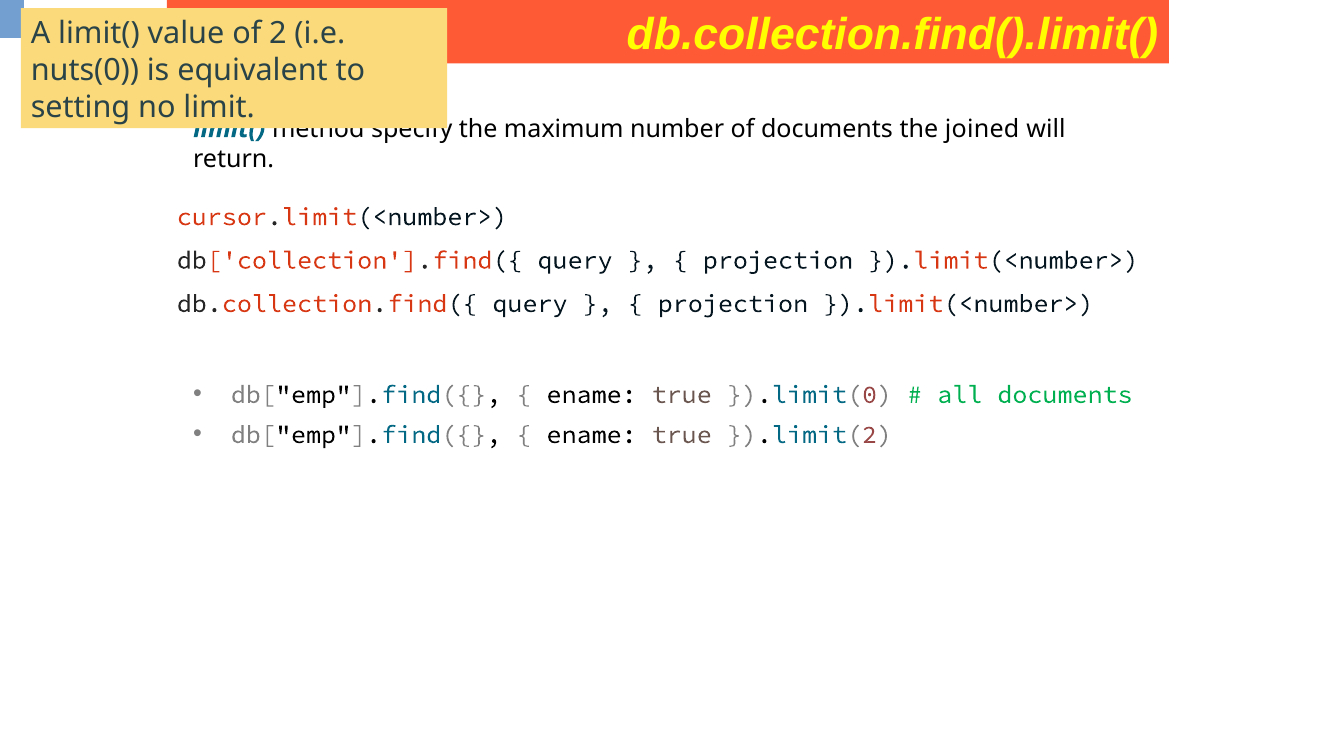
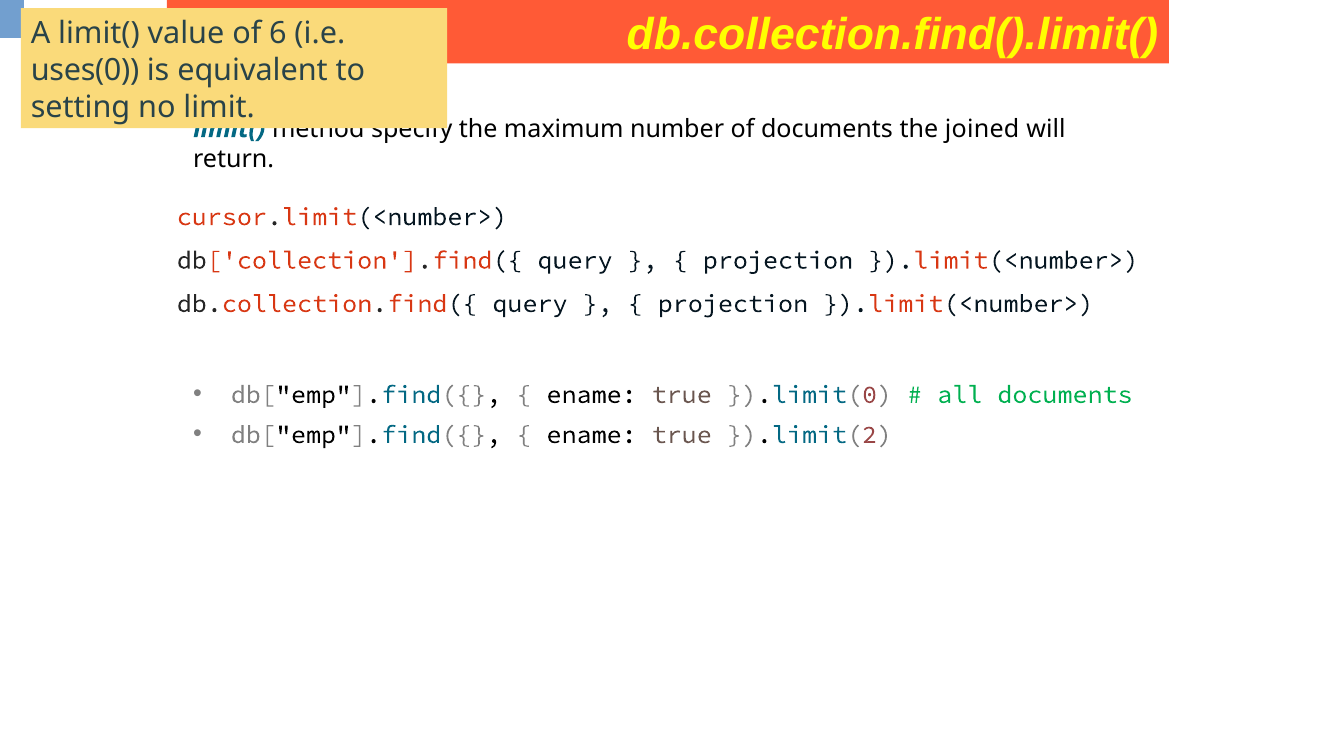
2: 2 -> 6 (278, 34)
nuts(0: nuts(0 -> uses(0 (85, 70)
